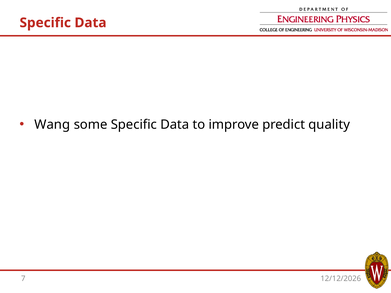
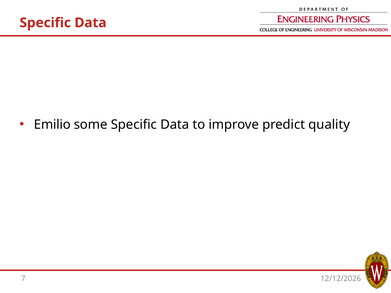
Wang: Wang -> Emilio (52, 125)
